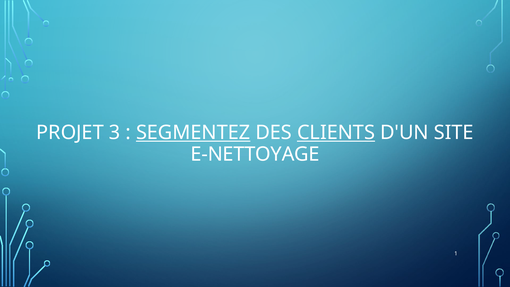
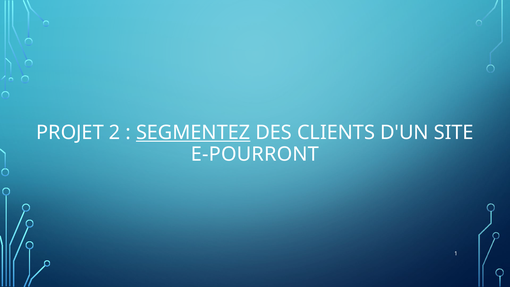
3: 3 -> 2 (115, 133)
CLIENTS underline: present -> none (336, 133)
E-NETTOYAGE: E-NETTOYAGE -> E-POURRONT (255, 154)
